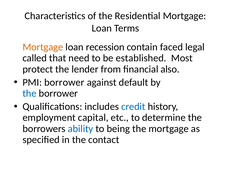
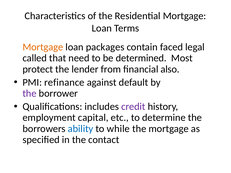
recession: recession -> packages (105, 47)
established: established -> determined (141, 58)
PMI borrower: borrower -> refinance (64, 82)
the colour: blue -> purple (29, 94)
credit colour: blue -> purple (133, 107)
being: being -> while (118, 129)
